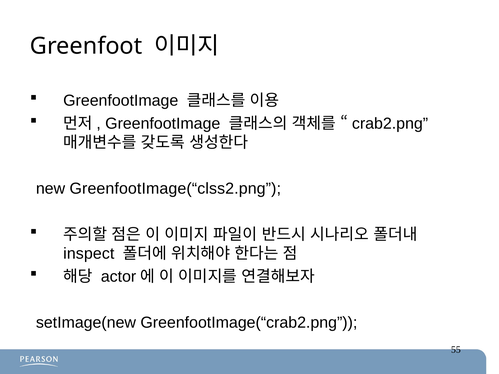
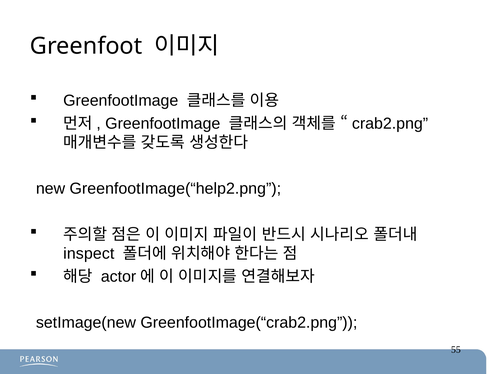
GreenfootImage(“clss2.png: GreenfootImage(“clss2.png -> GreenfootImage(“help2.png (175, 189)
